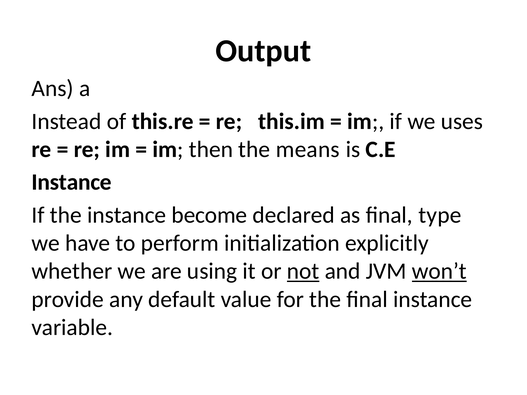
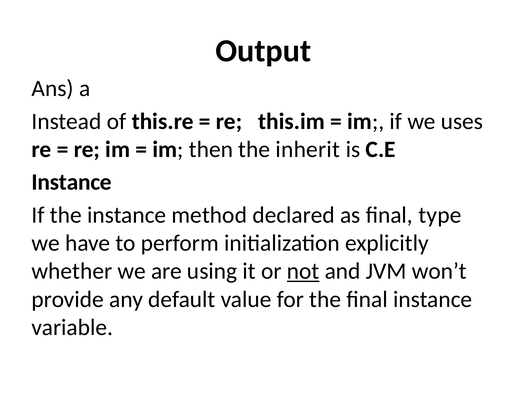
means: means -> inherit (308, 150)
become: become -> method (209, 215)
won’t underline: present -> none (439, 271)
